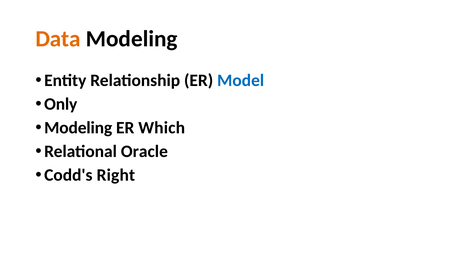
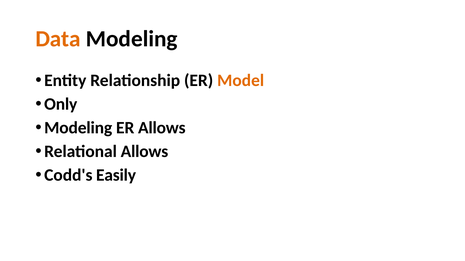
Model colour: blue -> orange (241, 81)
ER Which: Which -> Allows (162, 128)
Relational Oracle: Oracle -> Allows (144, 152)
Right: Right -> Easily (116, 175)
